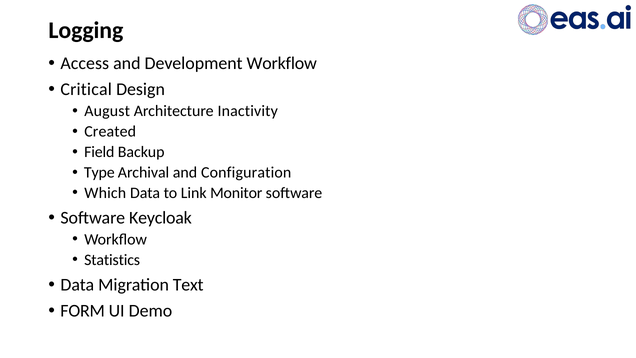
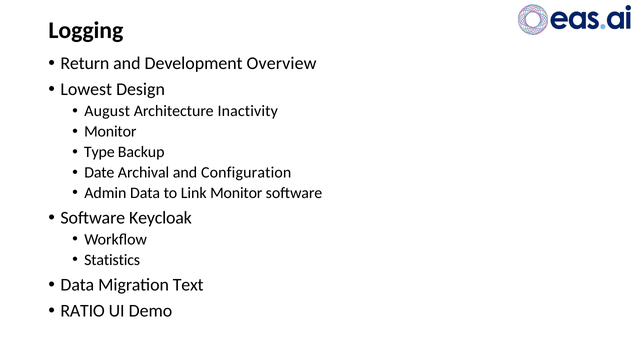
Access: Access -> Return (85, 63)
Development Workflow: Workflow -> Overview (282, 63)
Critical: Critical -> Lowest (86, 89)
Created: Created -> Monitor (110, 131)
Field: Field -> Type (99, 152)
Type: Type -> Date (99, 172)
Which: Which -> Admin (105, 193)
FORM: FORM -> RATIO (83, 311)
